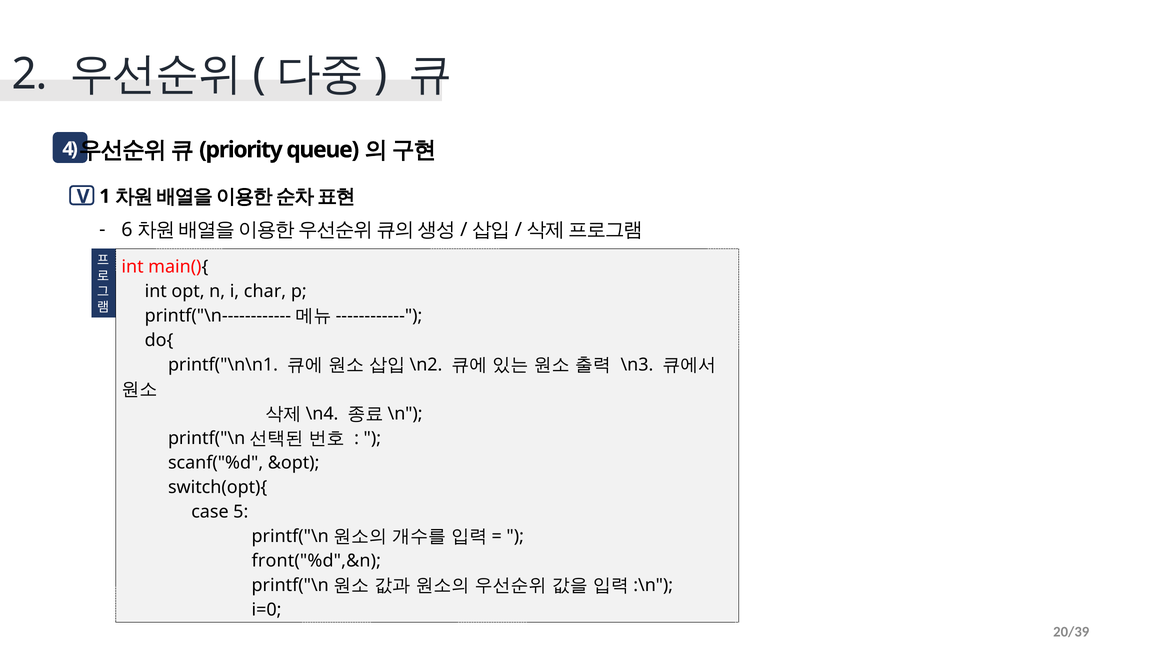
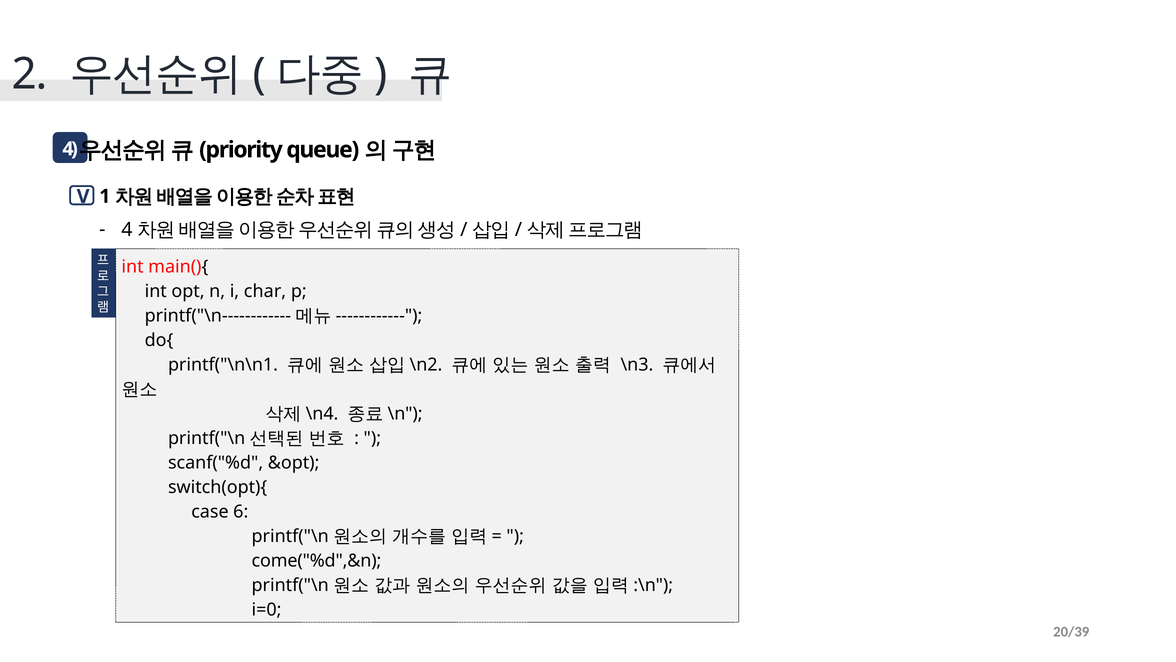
6: 6 -> 4 (127, 230)
5: 5 -> 6 (241, 512)
front("%d",&n: front("%d",&n -> come("%d",&n (316, 561)
